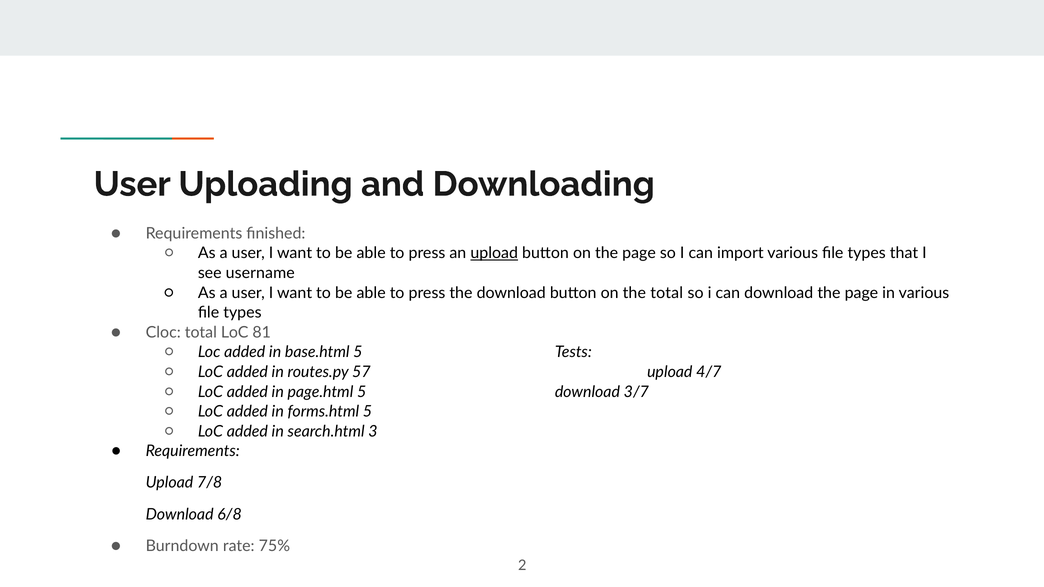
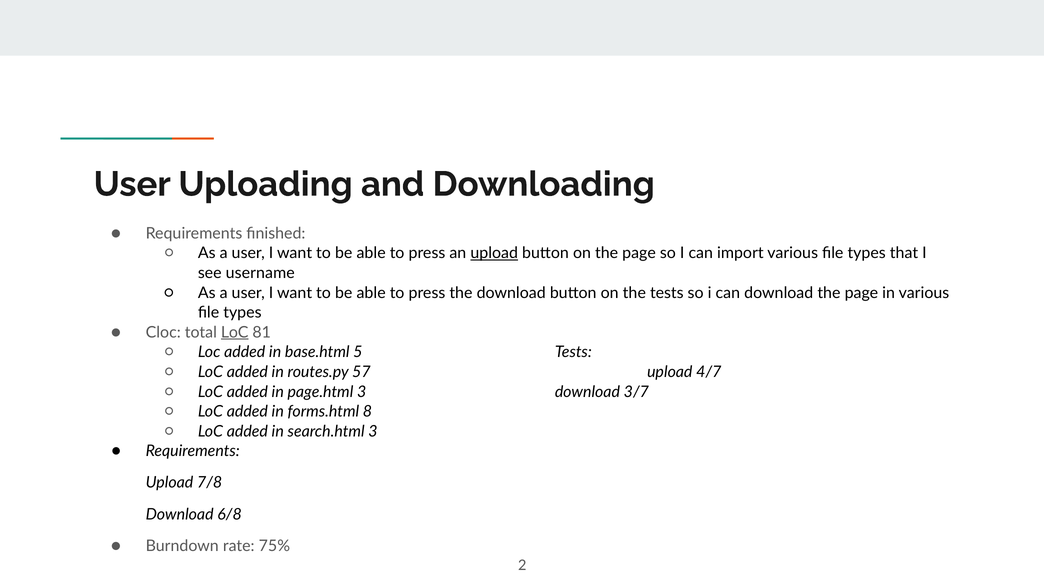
the total: total -> tests (667, 293)
LoC underline: none -> present (235, 333)
page.html 5: 5 -> 3 (362, 392)
forms.html 5: 5 -> 8 (367, 412)
